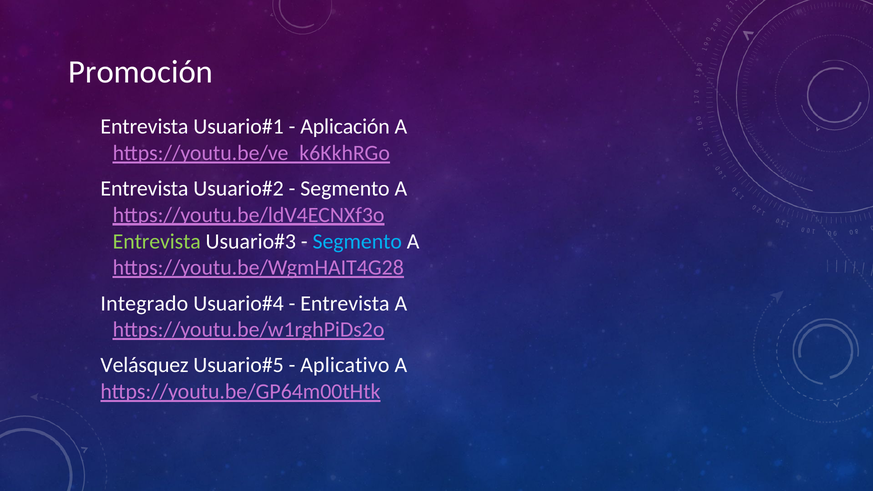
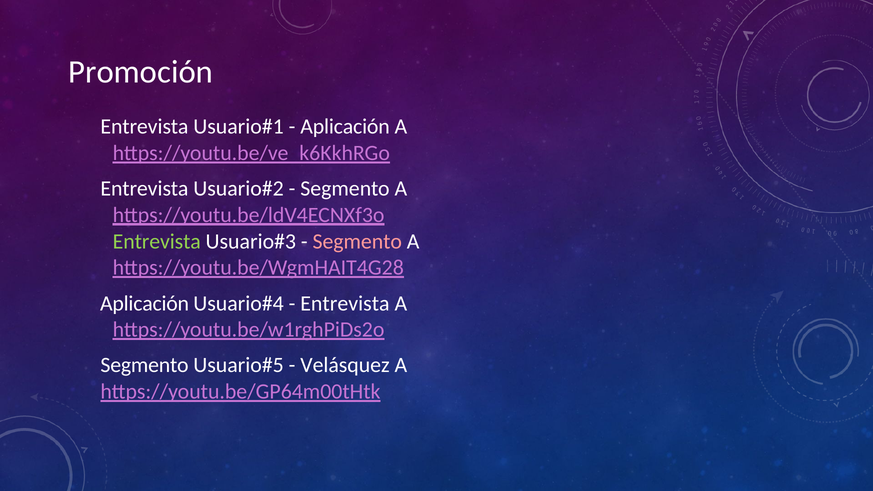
Segmento colour: light blue -> pink (357, 241)
Integrado: Integrado -> Aplicación (145, 303)
Velásquez: Velásquez -> Segmento (145, 365)
Aplicativo: Aplicativo -> Velásquez (345, 365)
